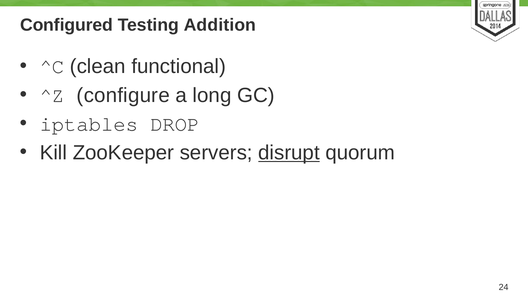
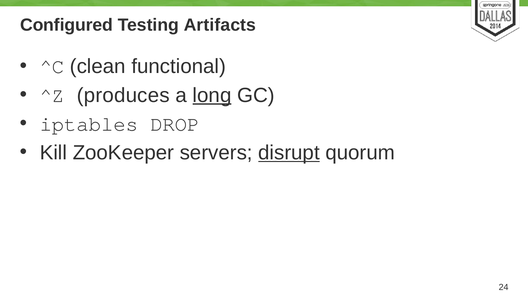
Addition: Addition -> Artifacts (220, 25)
configure: configure -> produces (123, 95)
long underline: none -> present (212, 95)
